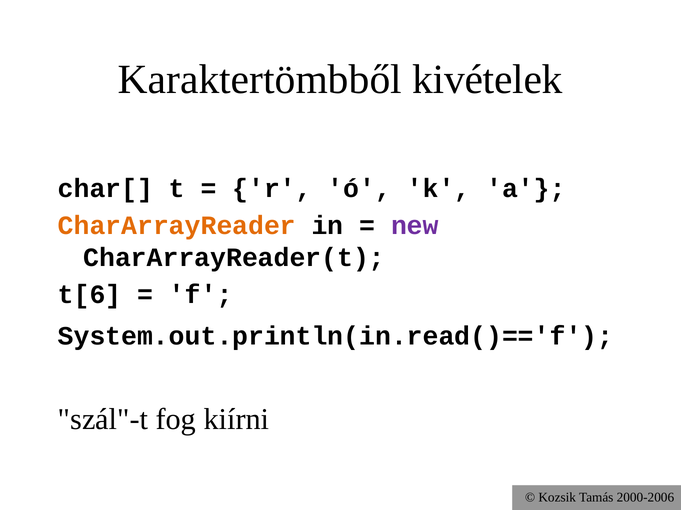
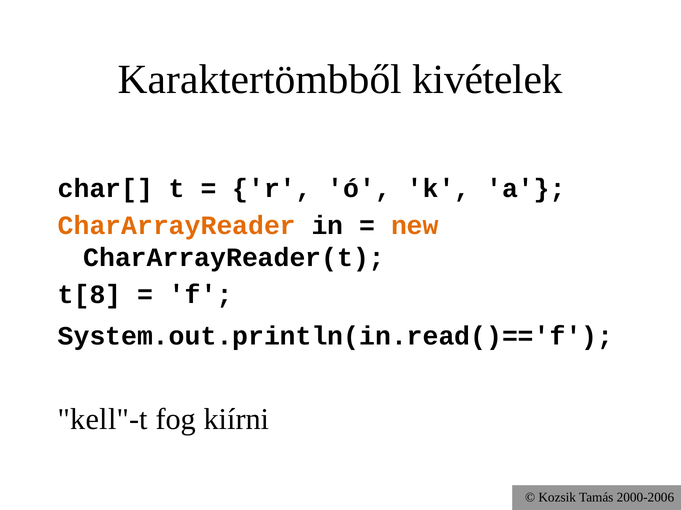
new colour: purple -> orange (415, 226)
t[6: t[6 -> t[8 (90, 295)
szál"-t: szál"-t -> kell"-t (103, 420)
